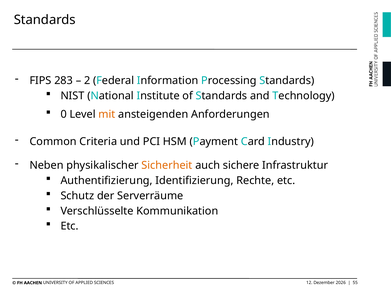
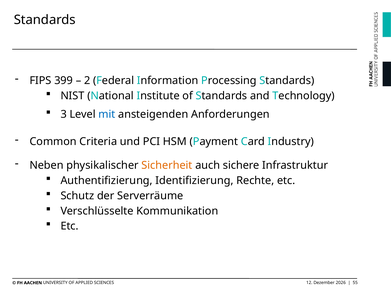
283: 283 -> 399 (64, 81)
0: 0 -> 3 (64, 114)
mit colour: orange -> blue (107, 114)
